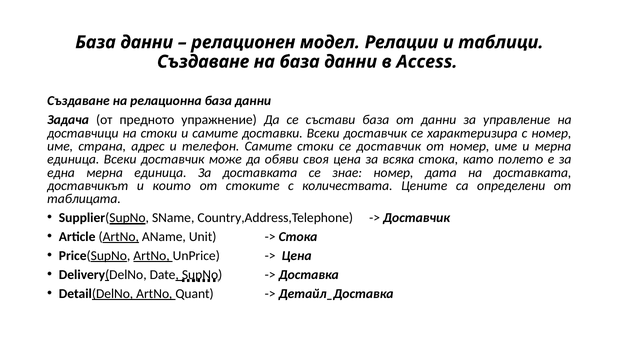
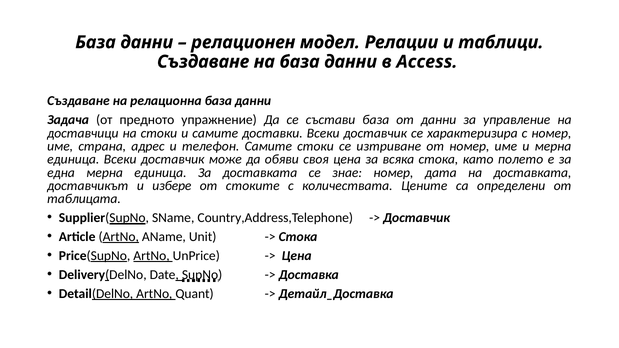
се доставчик: доставчик -> изтриване (389, 146)
които: които -> избере (172, 186)
